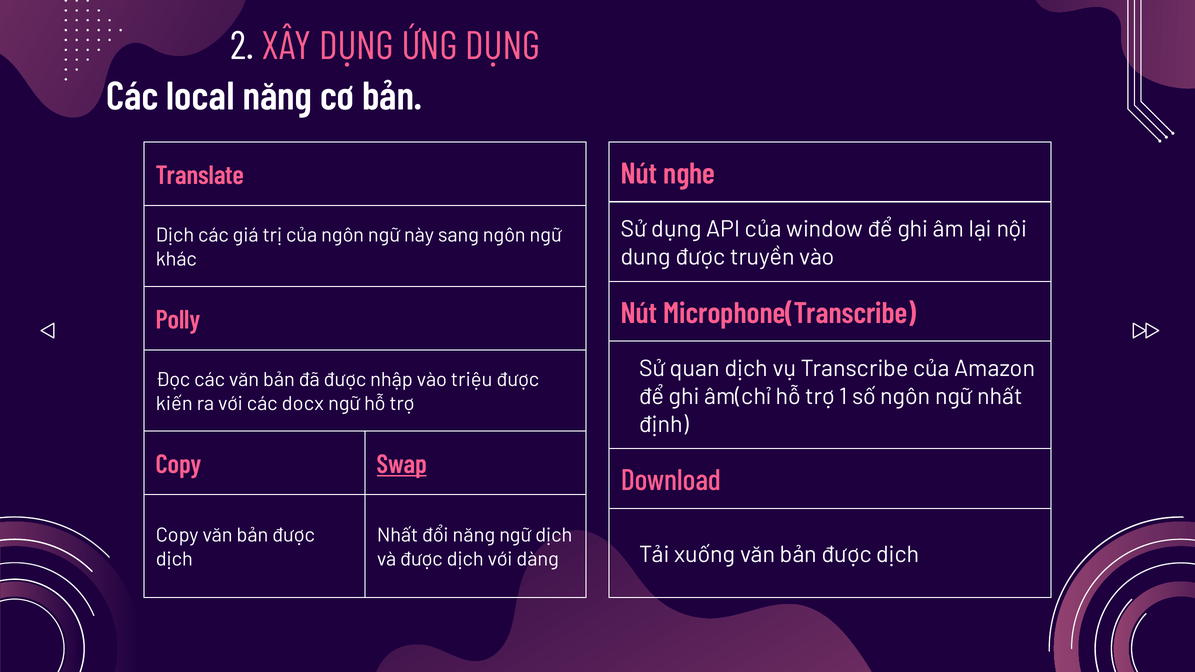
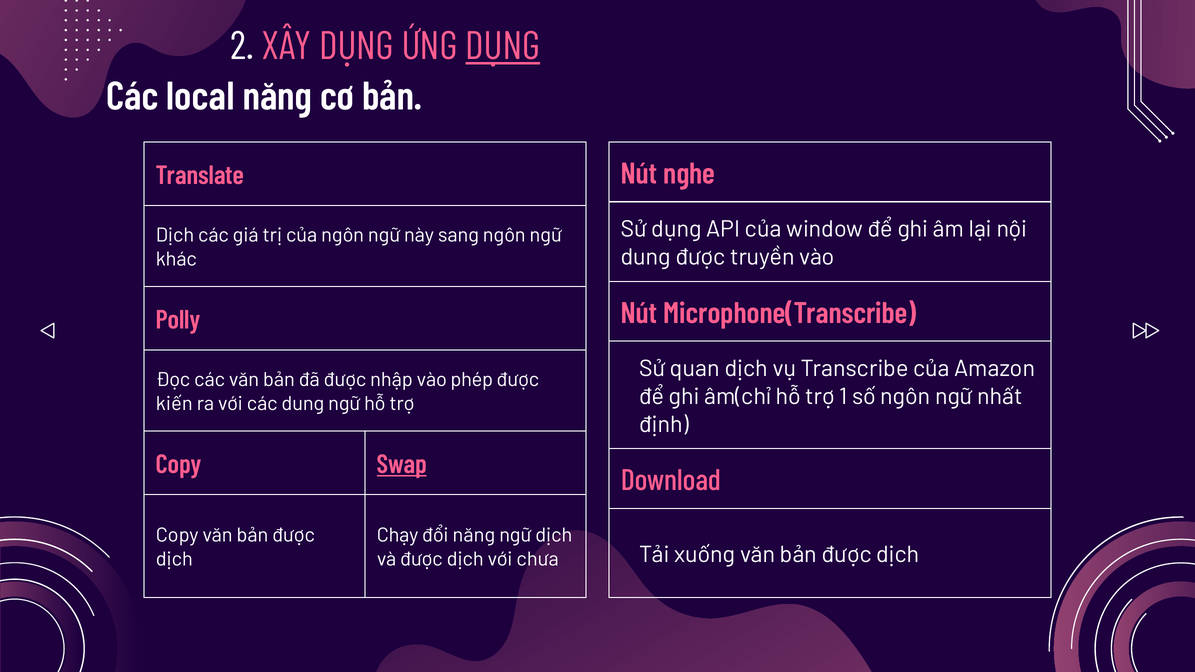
DỤNG underline: none -> present (503, 46)
triệu: triệu -> phép (472, 380)
các docx: docx -> dung (303, 404)
Nhất: Nhất -> Chạy (398, 536)
dàng: dàng -> chưa (538, 559)
